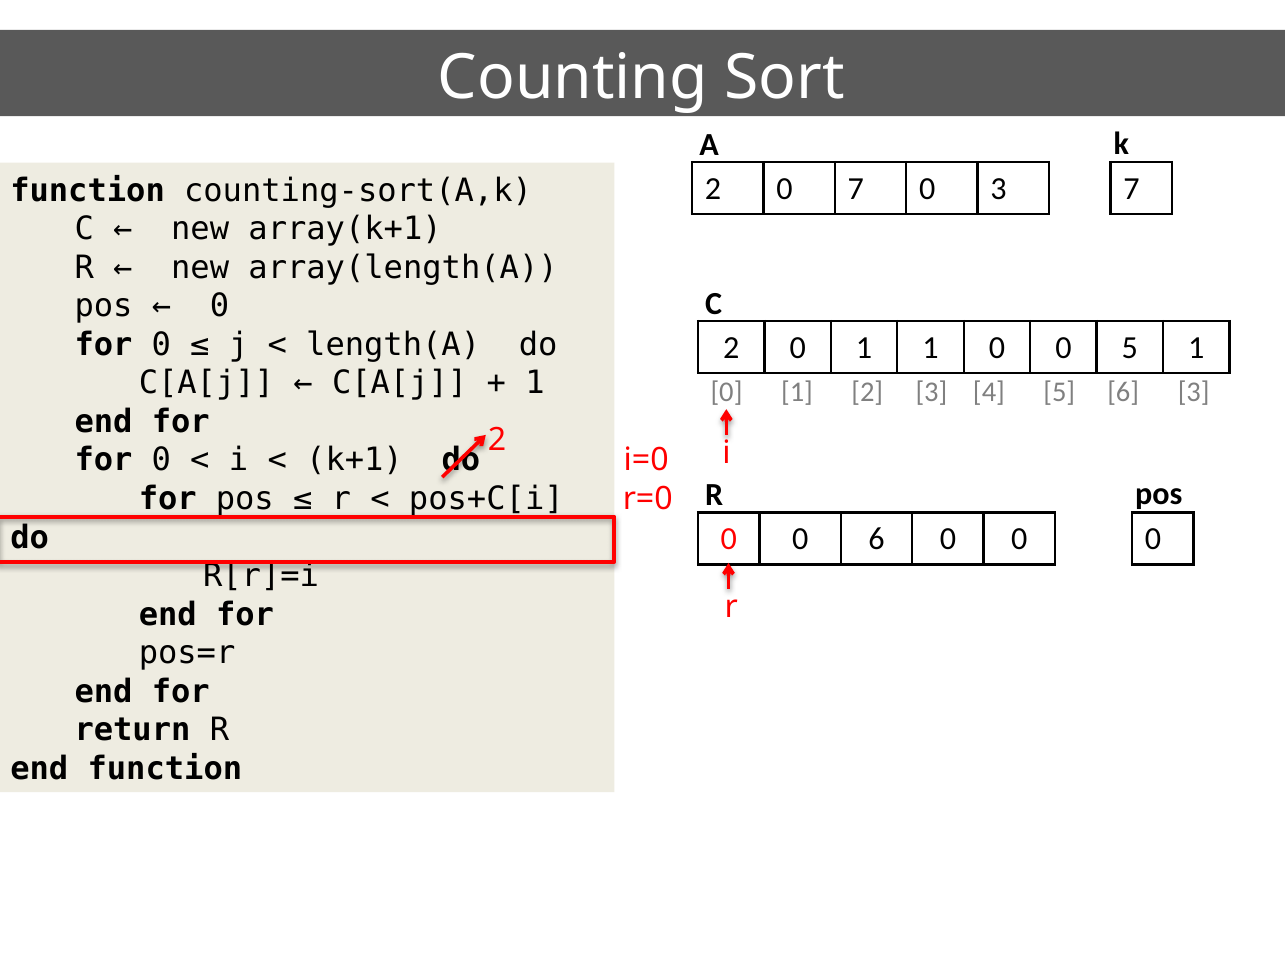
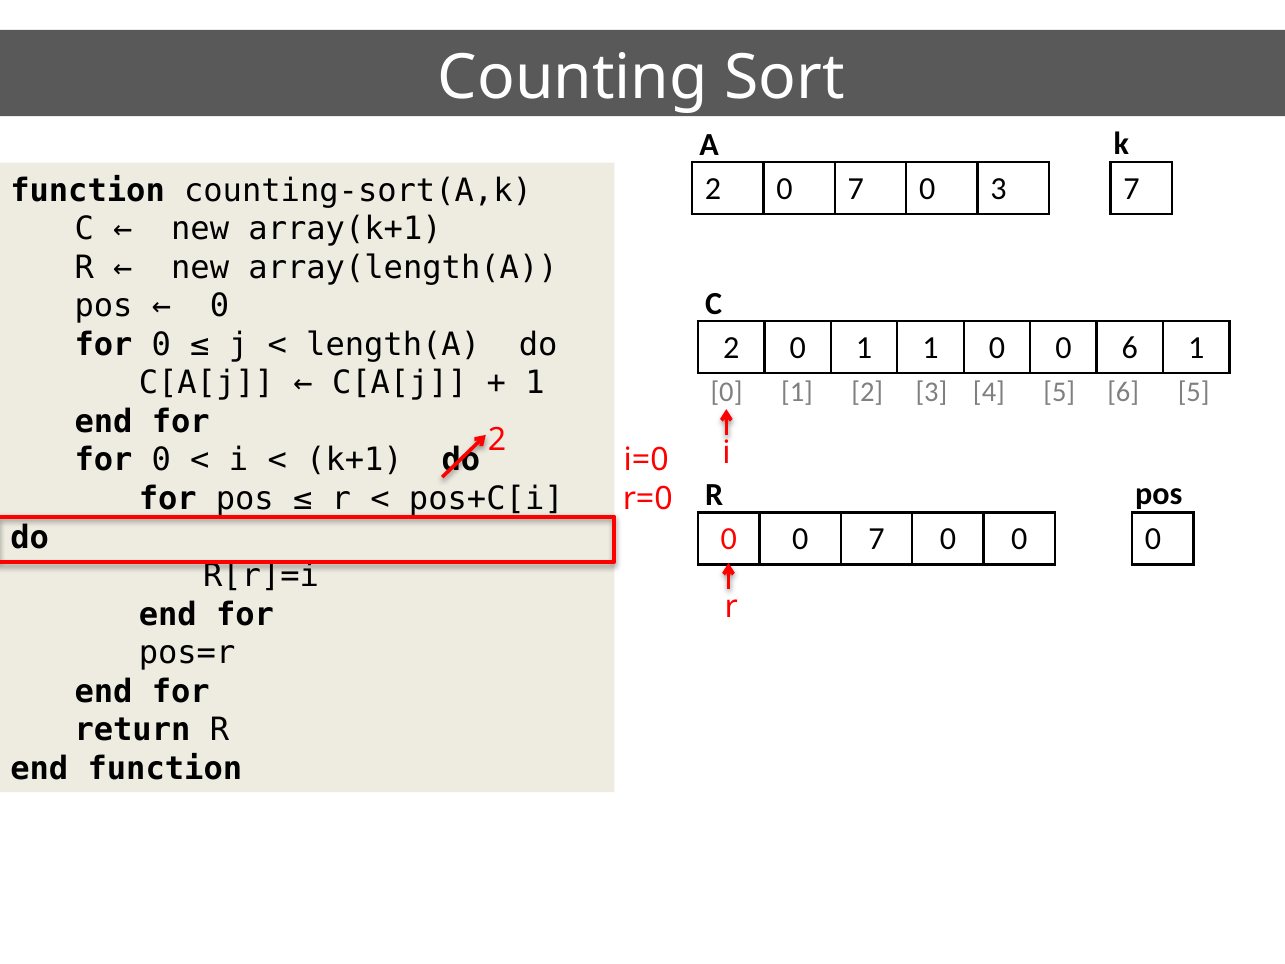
0 5: 5 -> 6 (1130, 347)
6 3: 3 -> 5 (1194, 392)
0 0 6: 6 -> 7 (877, 539)
